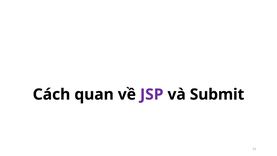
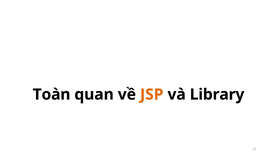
Cách: Cách -> Toàn (52, 94)
JSP colour: purple -> orange (152, 94)
Submit: Submit -> Library (217, 94)
